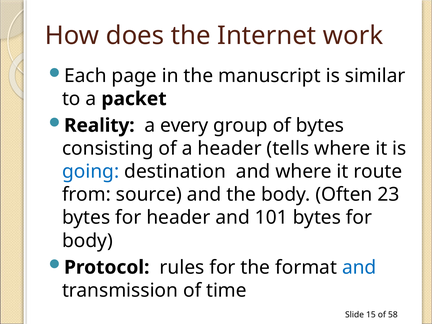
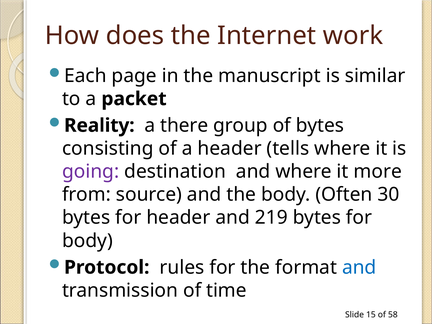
every: every -> there (184, 125)
going colour: blue -> purple (91, 172)
route: route -> more (378, 172)
23: 23 -> 30 (388, 195)
101: 101 -> 219 (271, 218)
